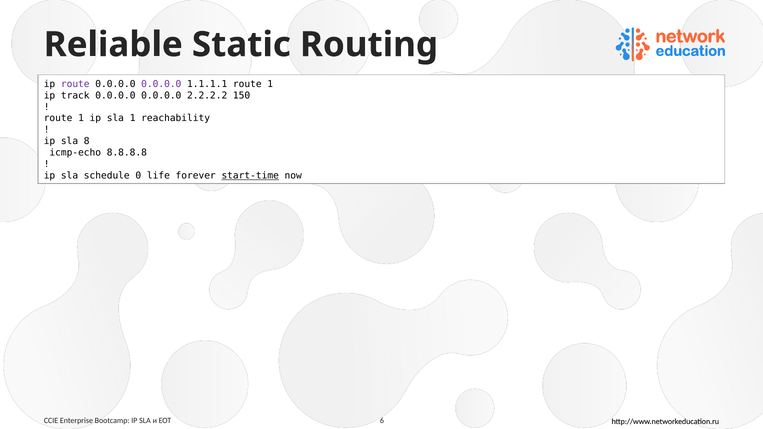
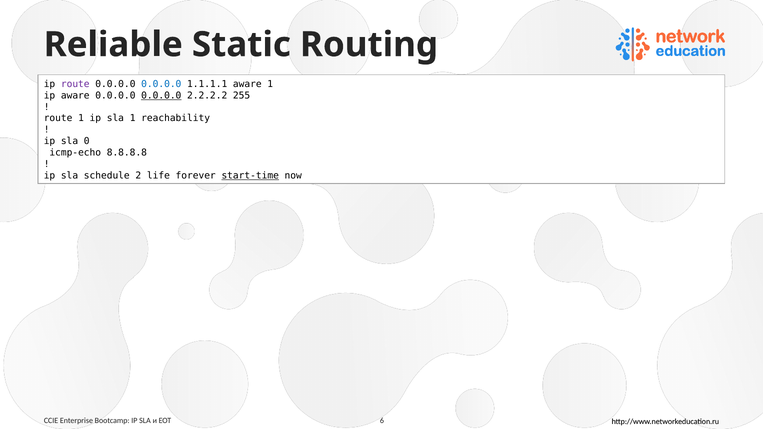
0.0.0.0 colour: purple -> blue (161, 84)
1.1.1.1 route: route -> aware (247, 84)
ip track: track -> aware (75, 96)
0.0.0.0 underline: none -> present (161, 96)
150: 150 -> 255 (242, 96)
8: 8 -> 0 (87, 141)
0: 0 -> 2 (138, 176)
